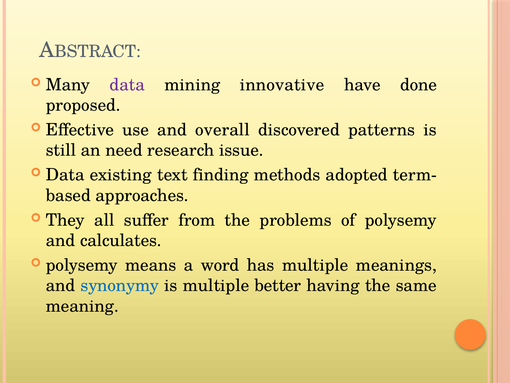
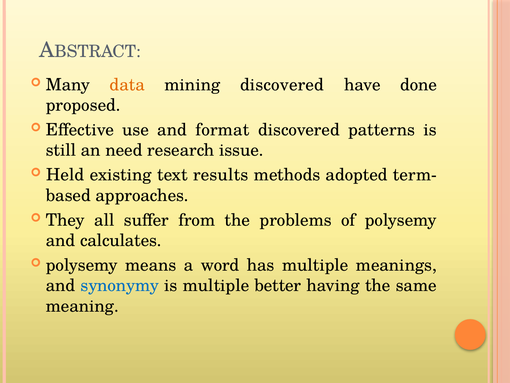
data colour: purple -> orange (127, 85)
mining innovative: innovative -> discovered (282, 85)
overall: overall -> format (222, 130)
Data: Data -> Held (65, 175)
finding: finding -> results (221, 175)
